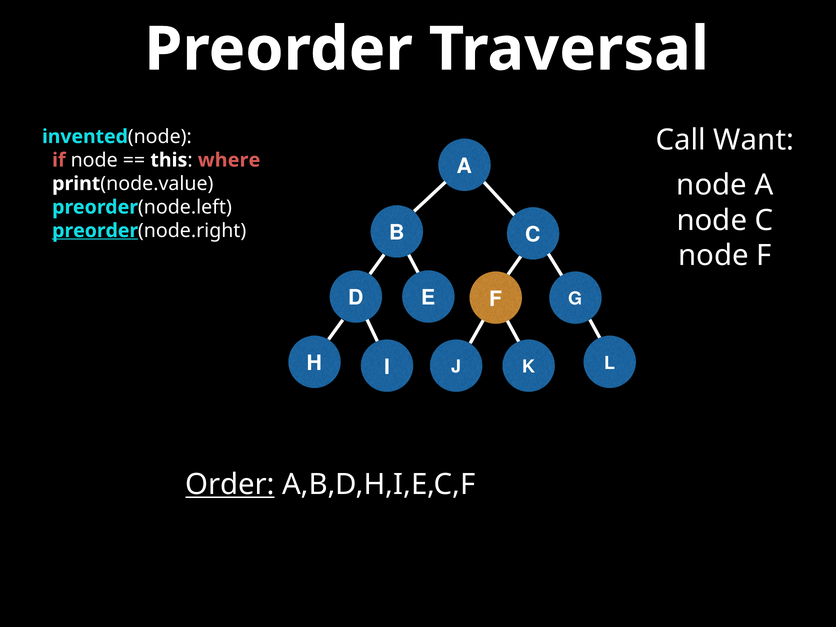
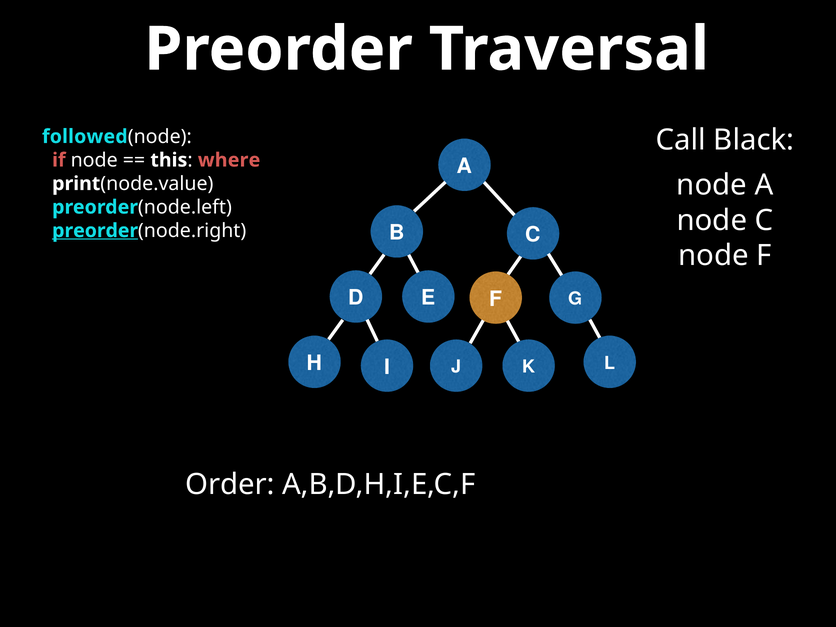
Want: Want -> Black (754, 140)
invented: invented -> followed (85, 137)
Order underline: present -> none (230, 485)
